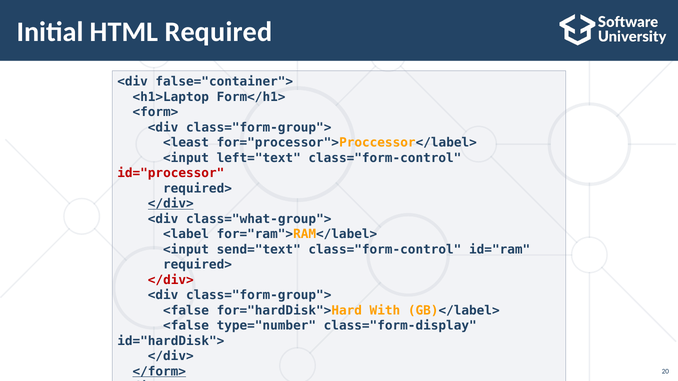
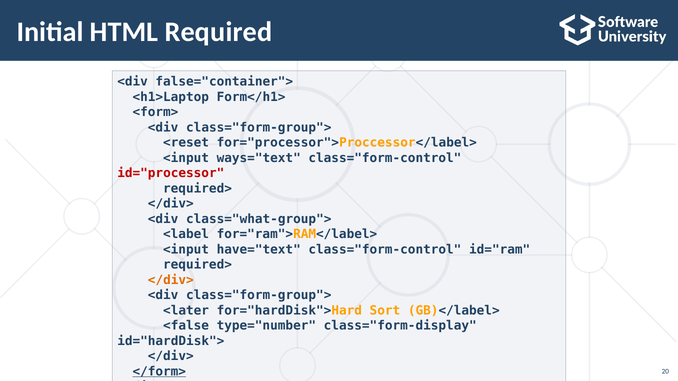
<least: <least -> <reset (186, 143)
left="text: left="text -> ways="text (259, 158)
</div> underline: present -> none (171, 204)
send="text: send="text -> have="text (259, 250)
</div> colour: red -> orange (171, 280)
<false: <false -> <later (186, 311)
With: With -> Sort (385, 311)
